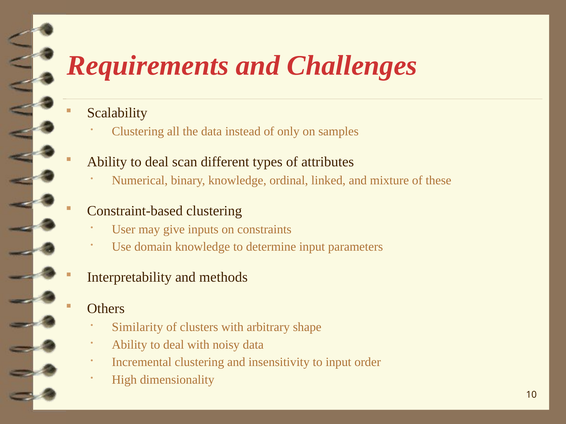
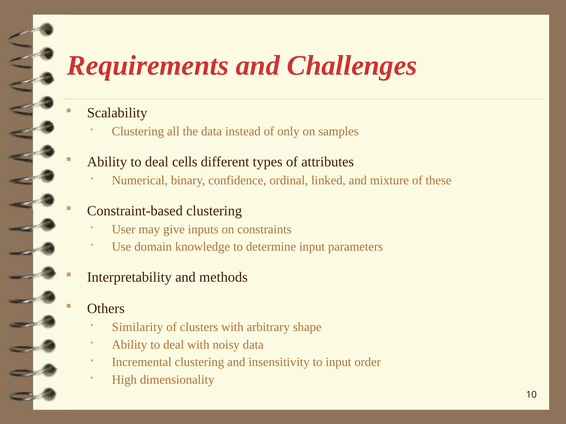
scan: scan -> cells (185, 162)
binary knowledge: knowledge -> confidence (237, 181)
